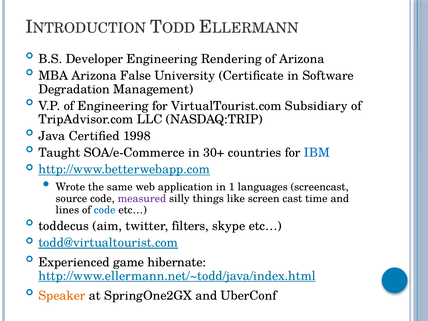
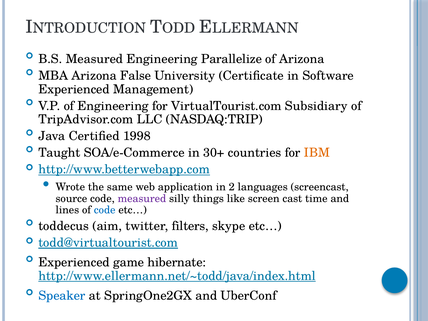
B.S Developer: Developer -> Measured (94, 59)
Rendering: Rendering -> Parallelize (232, 59)
Degradation: Degradation -> Experienced (74, 89)
IBM colour: blue -> orange (317, 153)
1: 1 -> 2 (232, 187)
Speaker colour: orange -> blue (62, 296)
